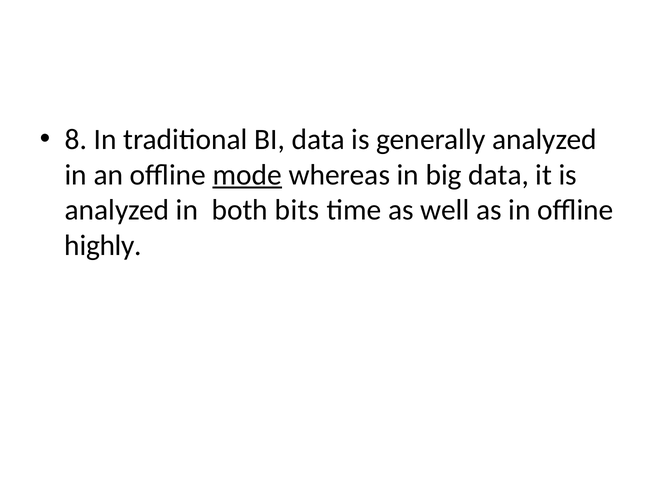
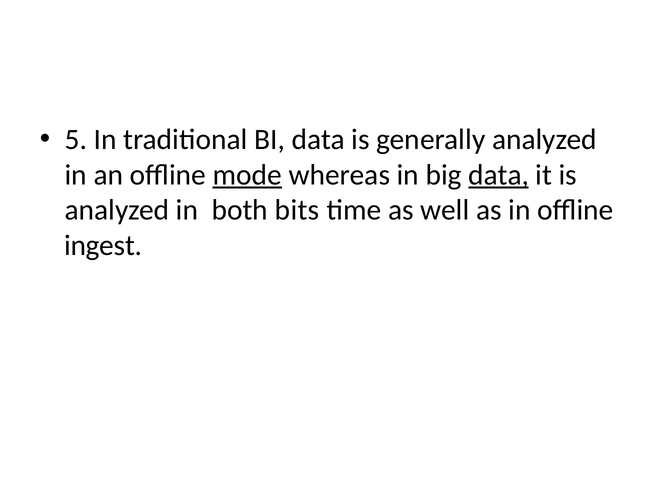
8: 8 -> 5 (76, 139)
data underline: none -> present (499, 175)
highly: highly -> ingest (103, 245)
